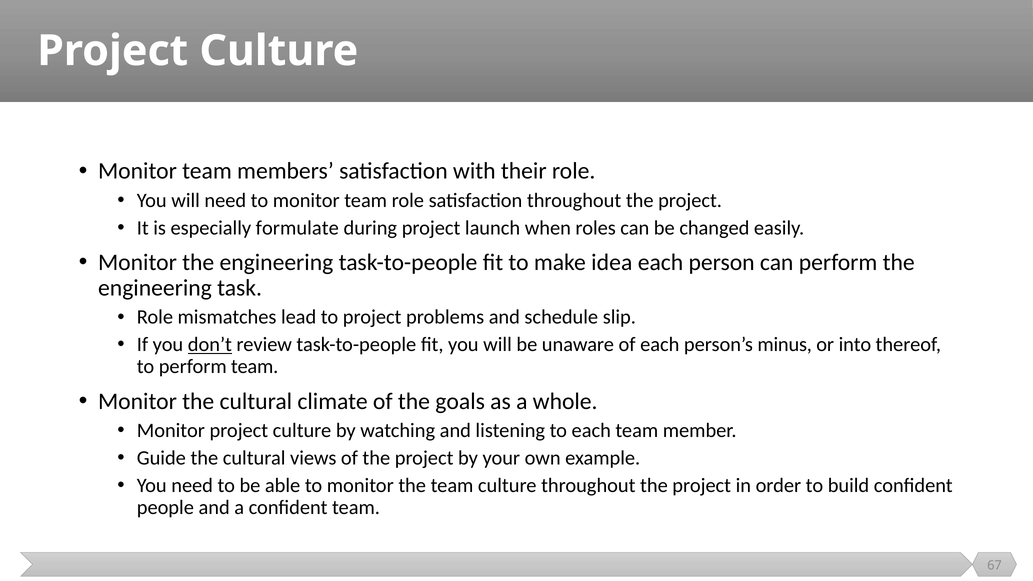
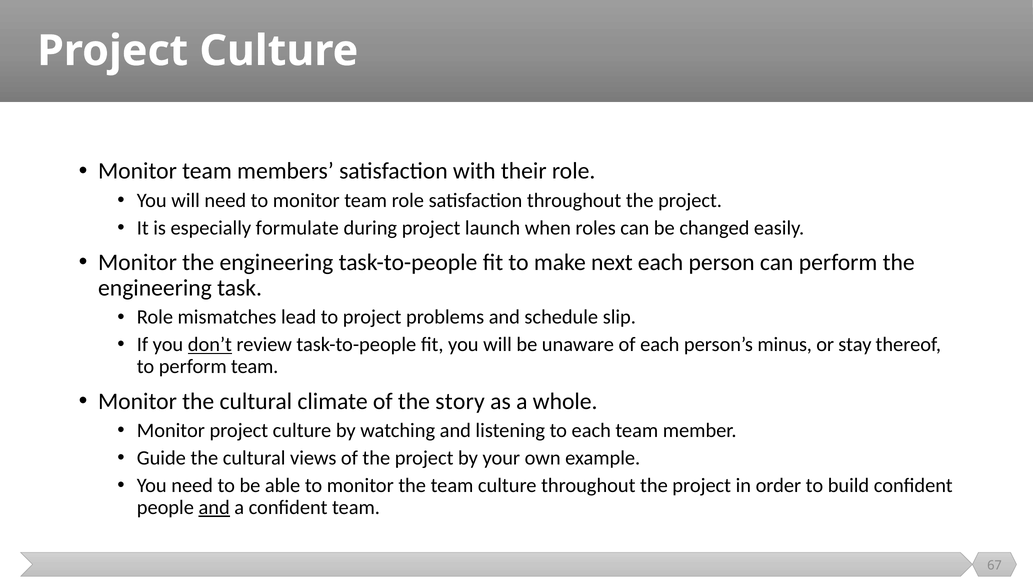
idea: idea -> next (612, 262)
into: into -> stay (855, 345)
goals: goals -> story (460, 401)
and underline: none -> present (214, 507)
